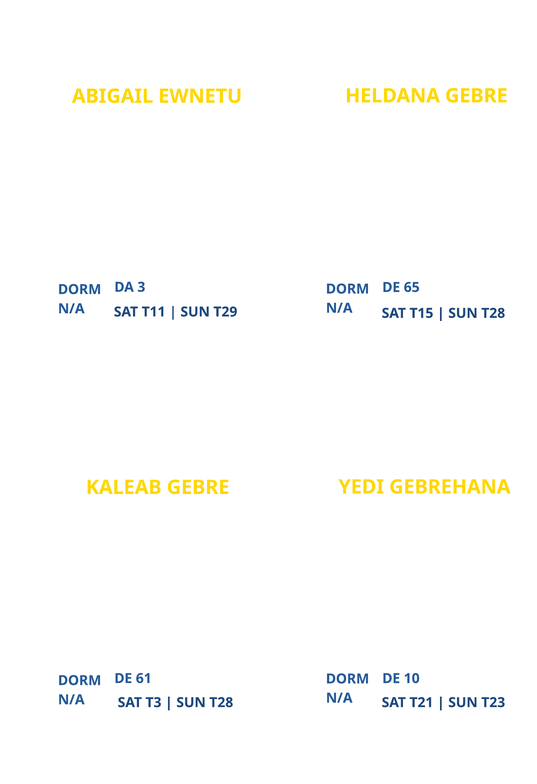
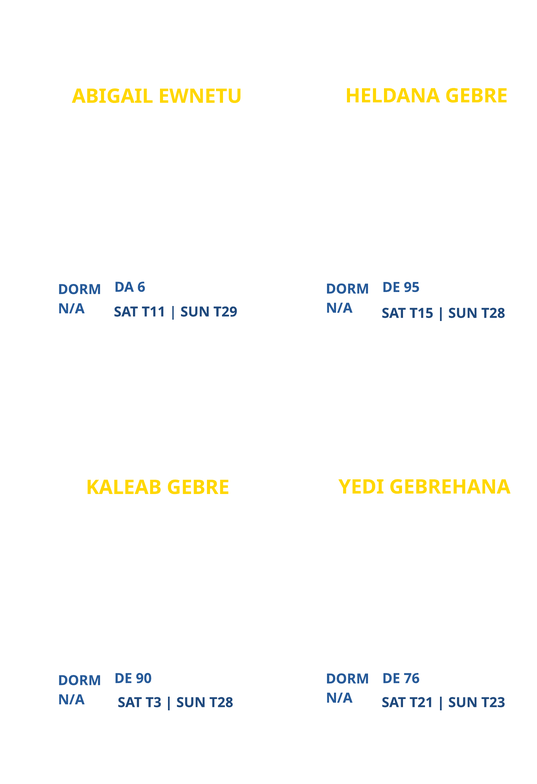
3: 3 -> 6 (141, 287)
65: 65 -> 95 (412, 287)
61: 61 -> 90 (144, 679)
10: 10 -> 76 (412, 679)
